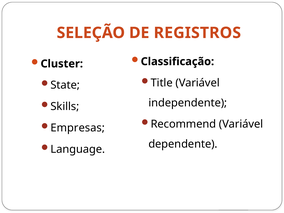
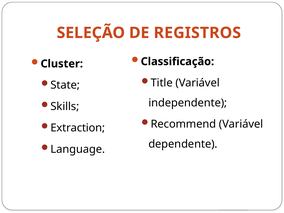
Empresas: Empresas -> Extraction (78, 128)
